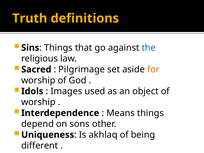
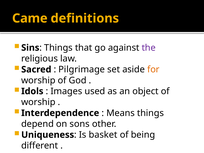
Truth: Truth -> Came (30, 18)
the colour: blue -> purple (149, 48)
akhlaq: akhlaq -> basket (103, 135)
